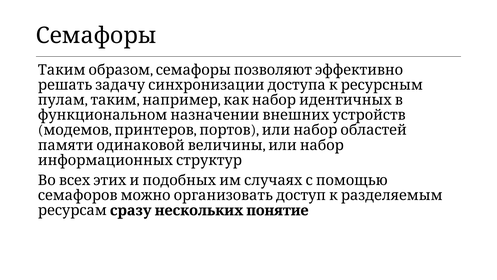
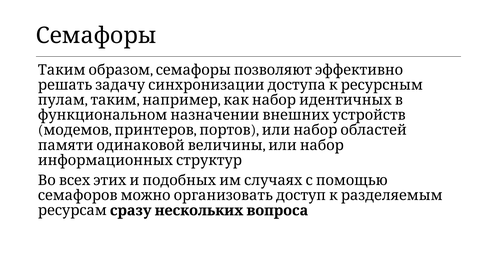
понятие: понятие -> вопроса (277, 210)
